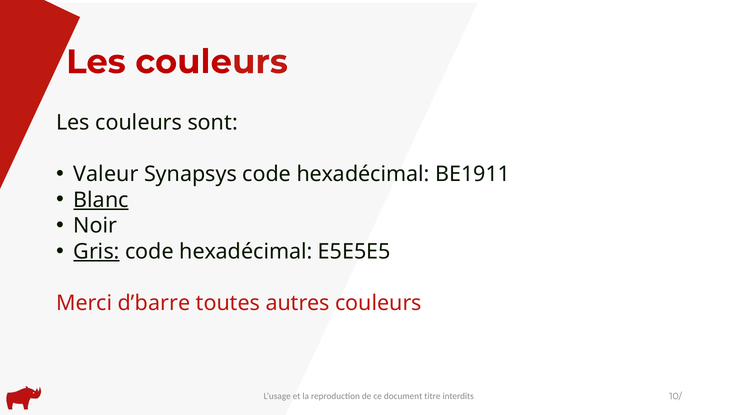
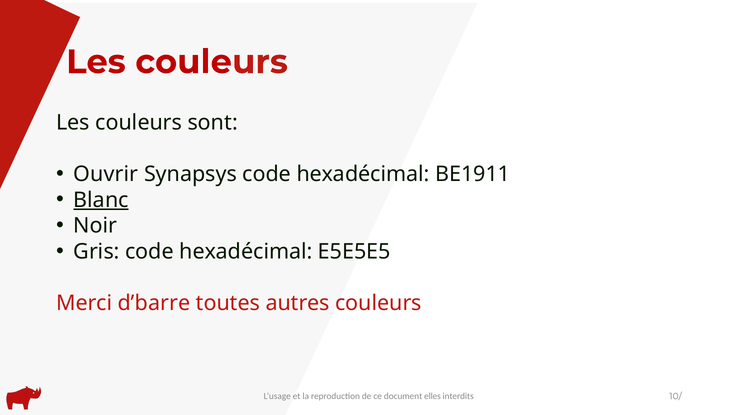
Valeur: Valeur -> Ouvrir (106, 174)
Gris underline: present -> none (97, 252)
titre: titre -> elles (432, 396)
